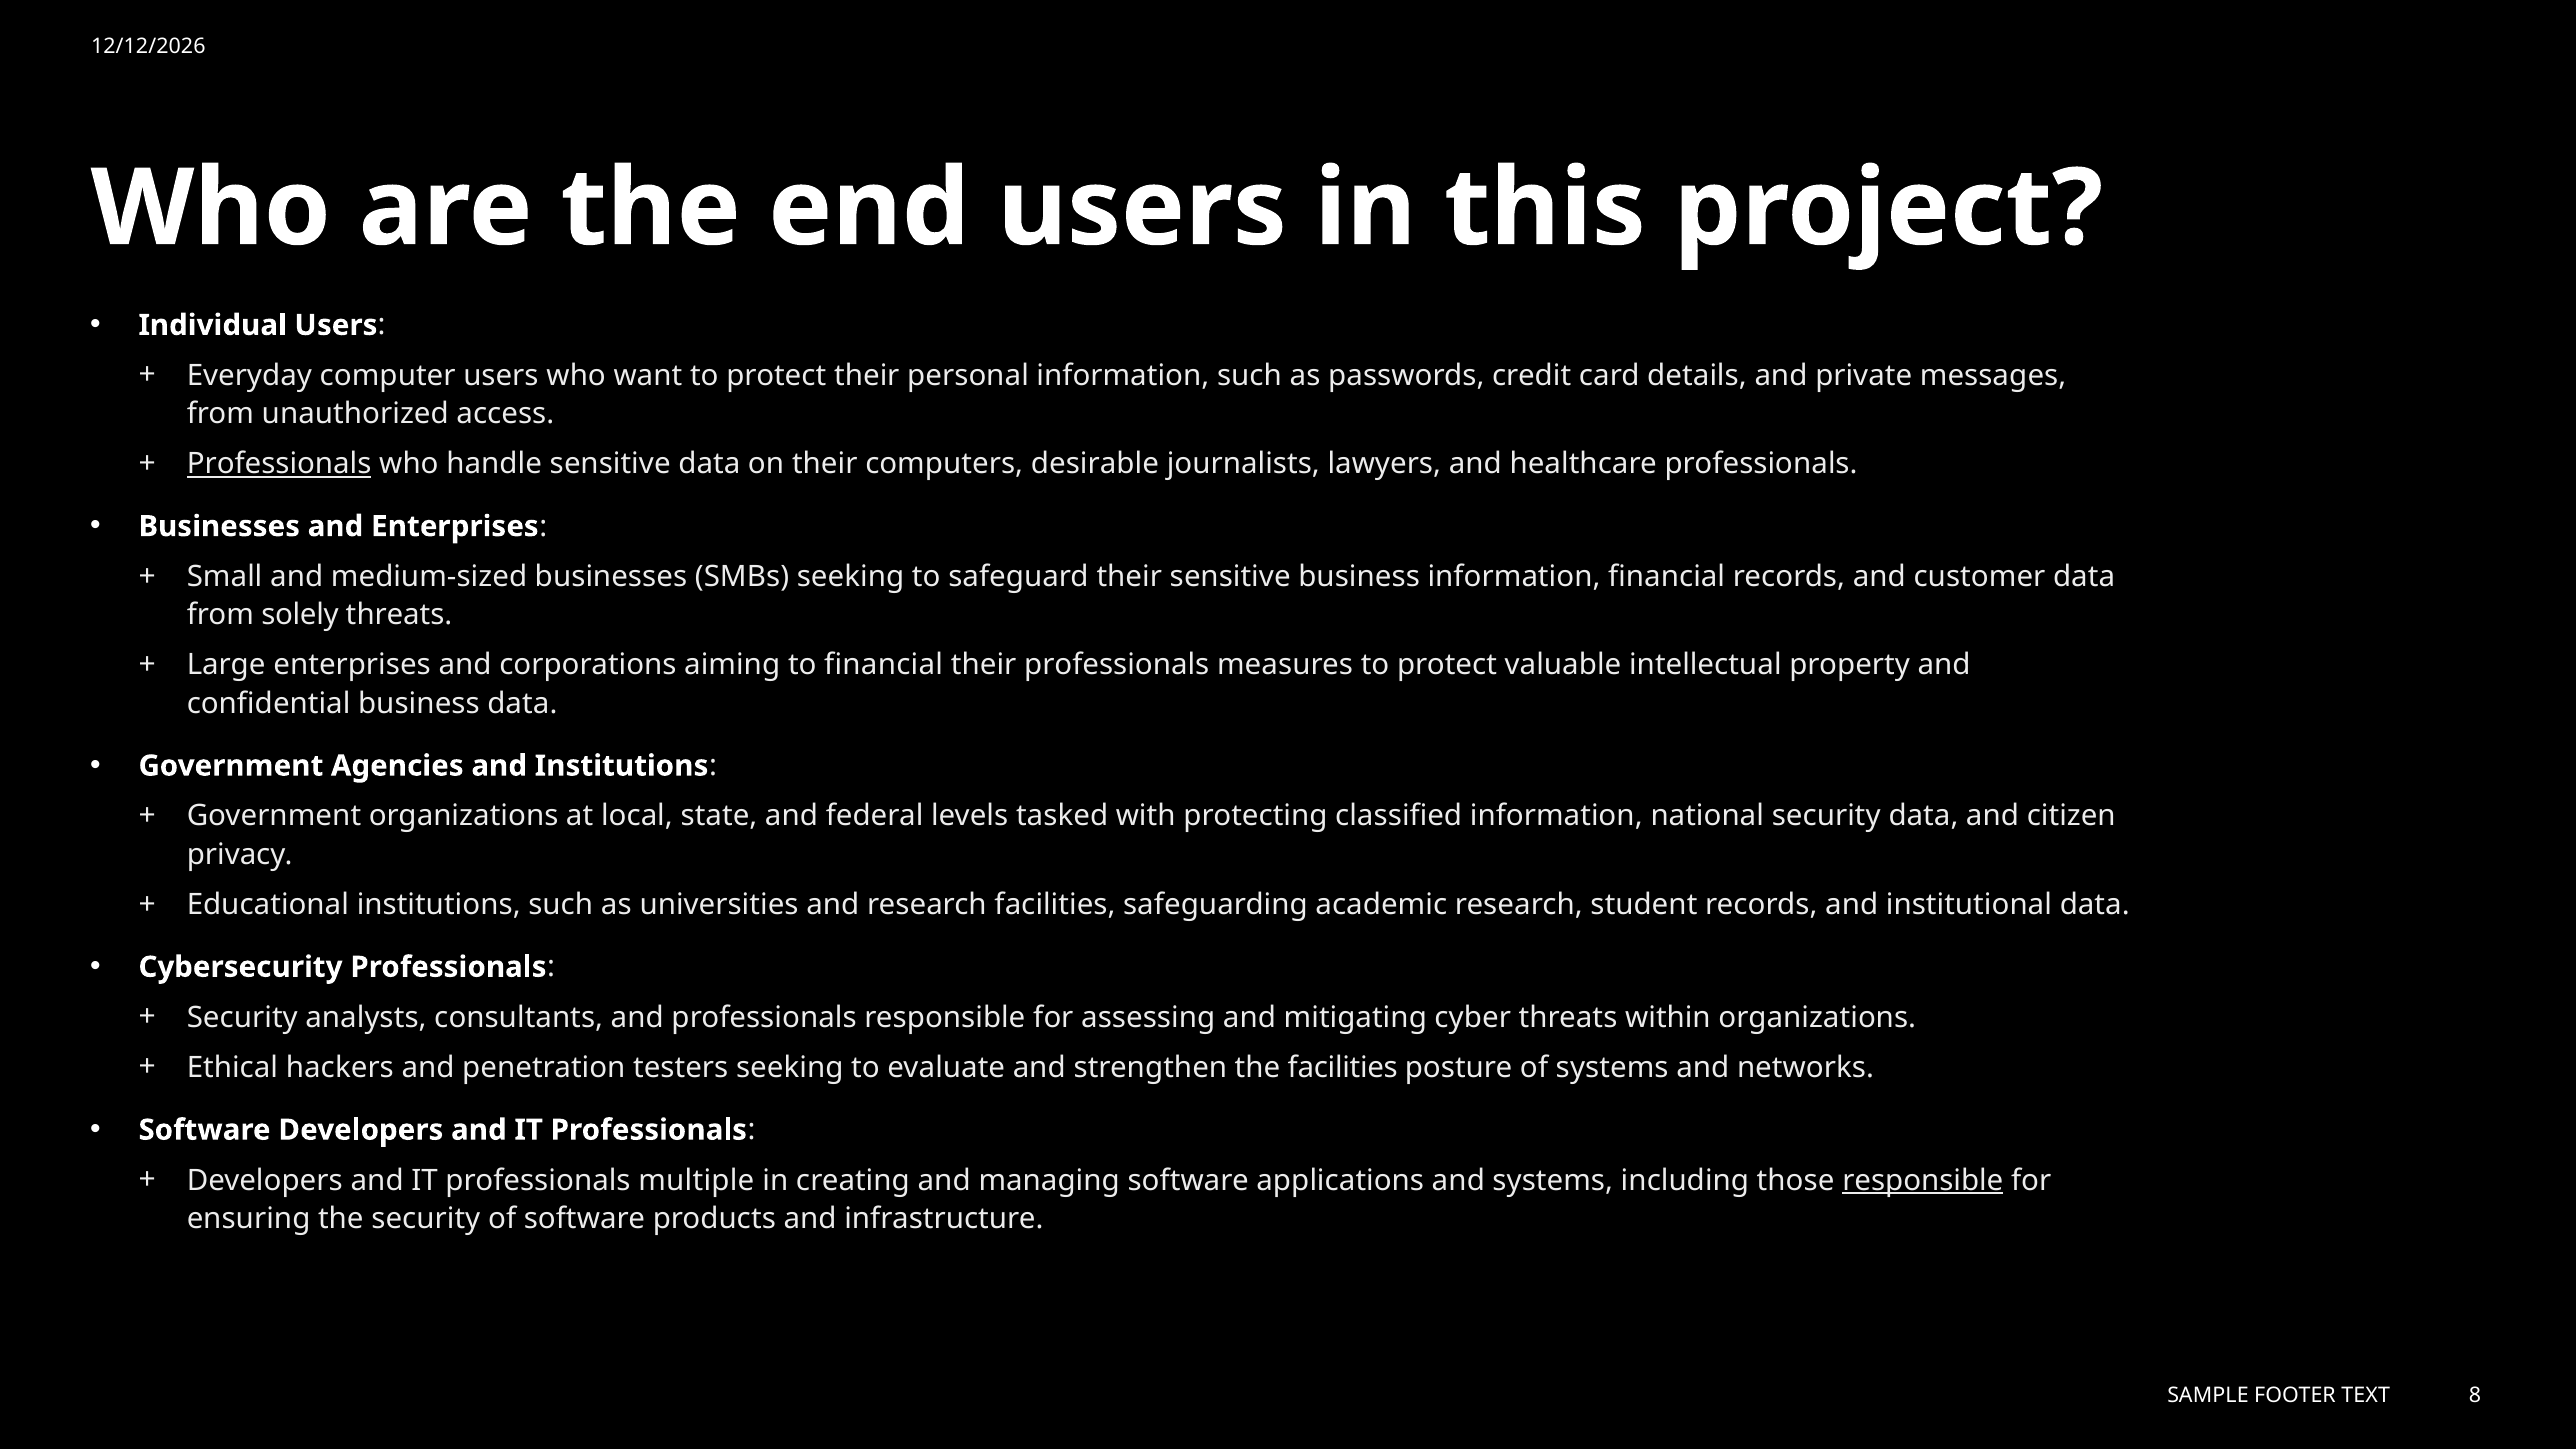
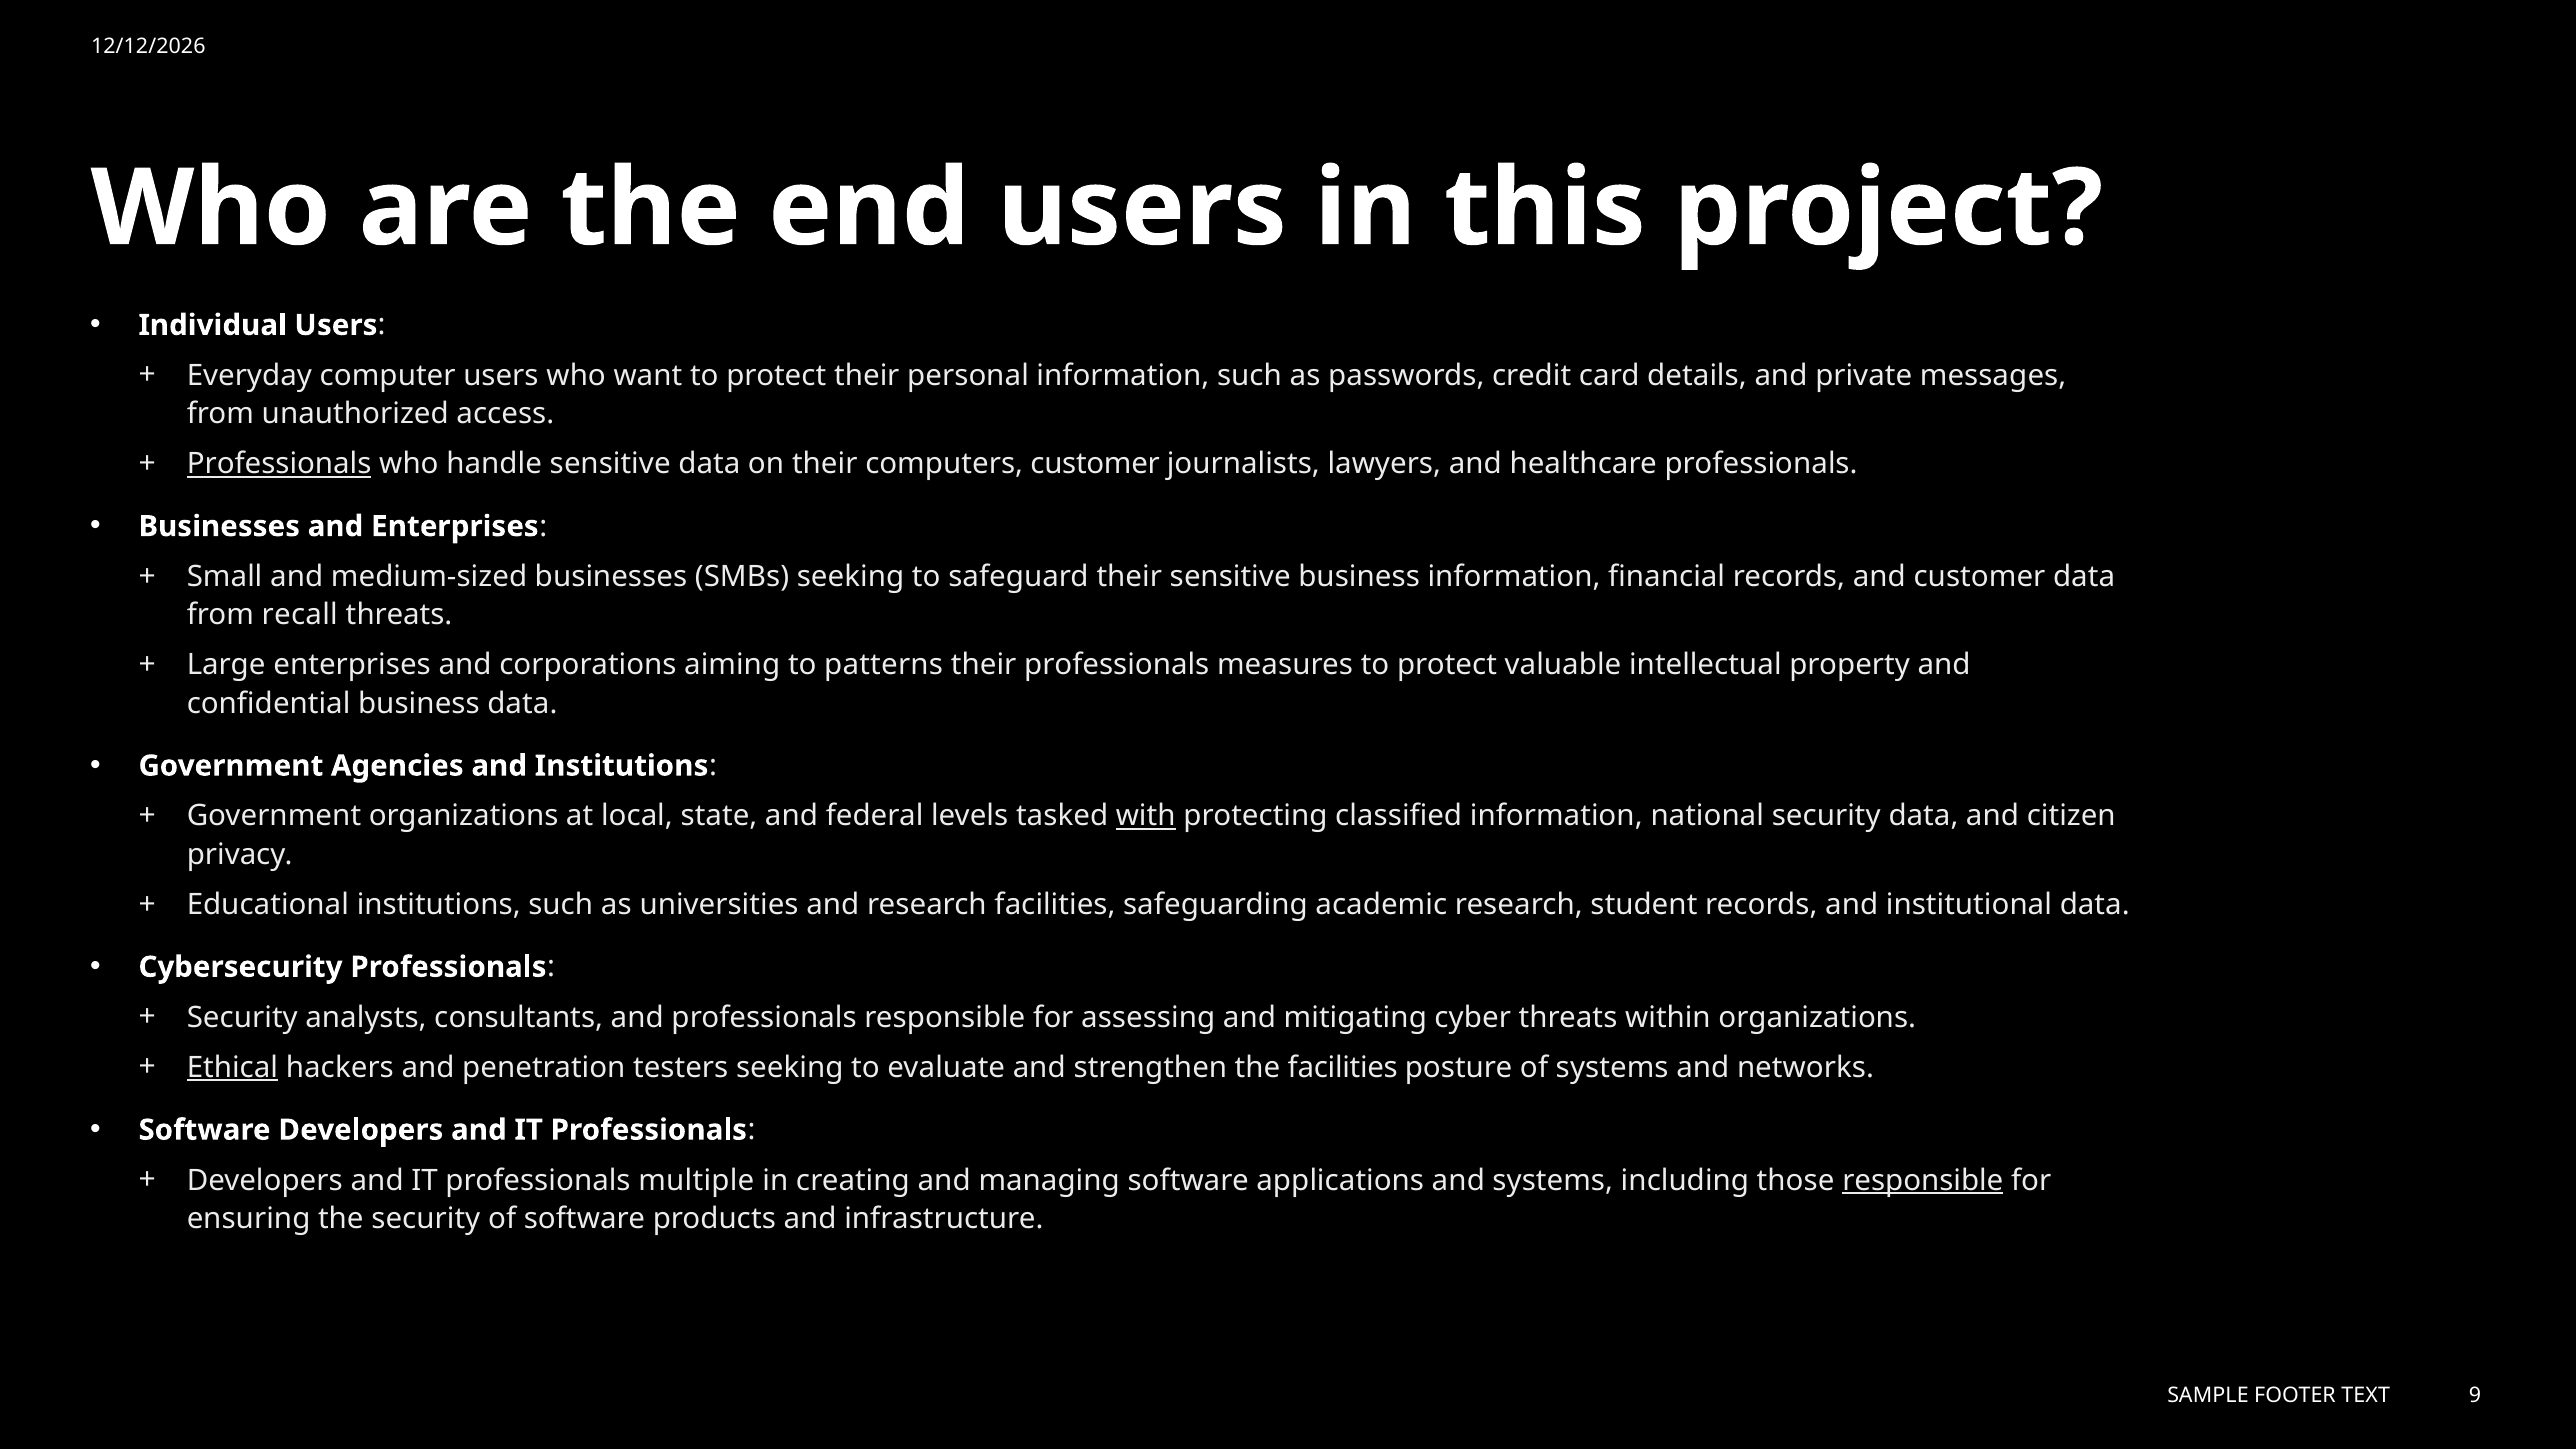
computers desirable: desirable -> customer (1095, 464)
solely: solely -> recall (300, 615)
to financial: financial -> patterns (884, 665)
with underline: none -> present (1146, 816)
Ethical underline: none -> present (232, 1068)
8: 8 -> 9 (2475, 1396)
